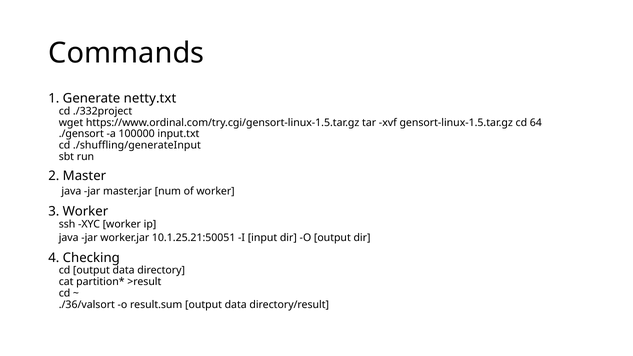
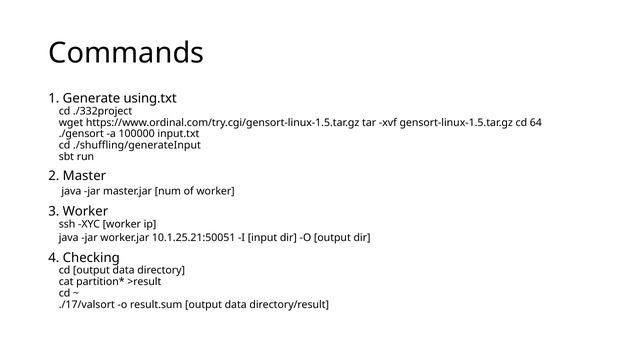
netty.txt: netty.txt -> using.txt (150, 98)
./36/valsort: ./36/valsort -> ./17/valsort (87, 305)
